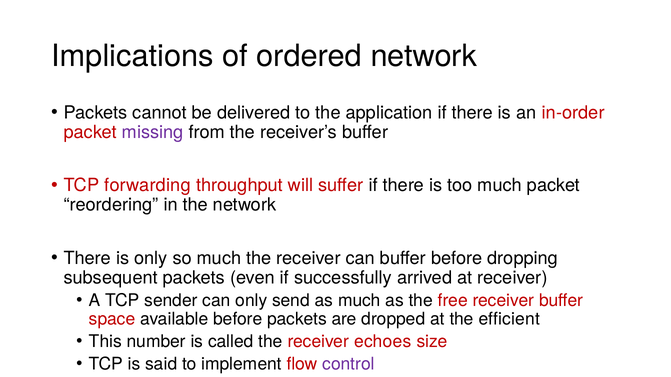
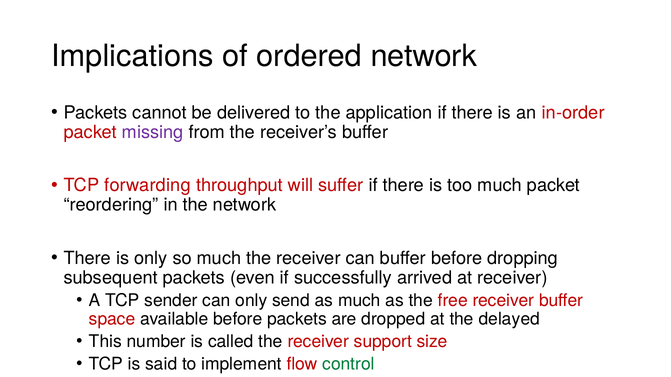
efficient: efficient -> delayed (509, 320)
echoes: echoes -> support (383, 342)
control colour: purple -> green (349, 364)
